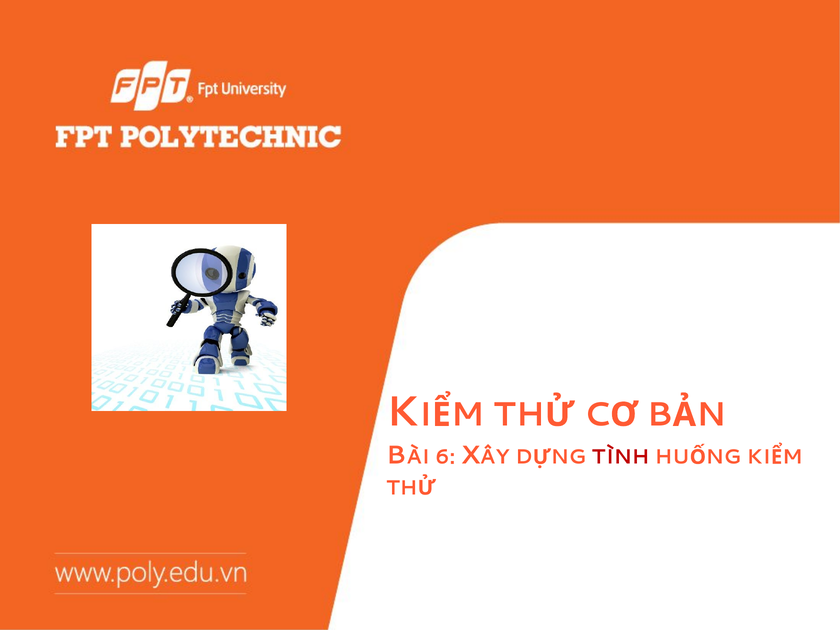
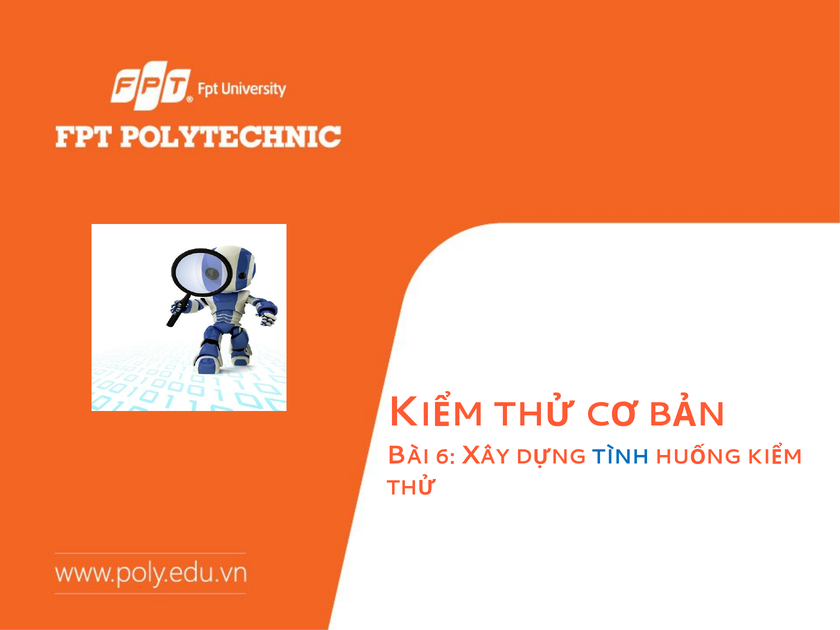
TÌNH colour: red -> blue (621, 457)
